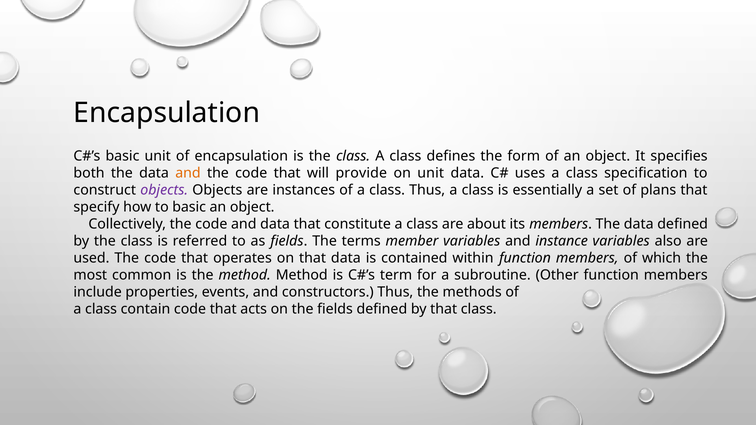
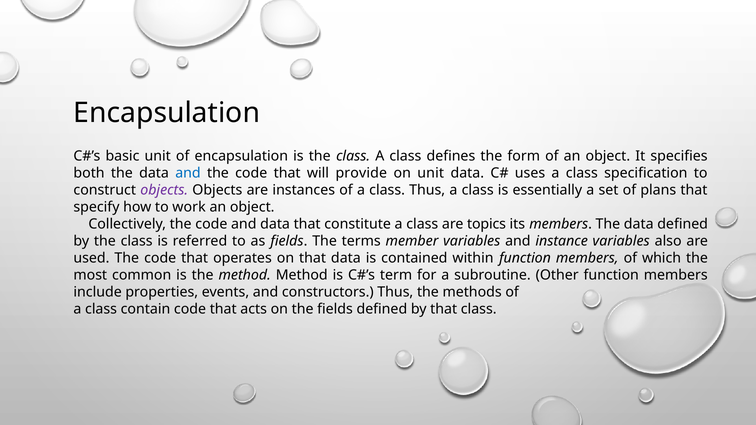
and colour: orange -> blue (188, 173)
to basic: basic -> work (189, 207)
about: about -> topics (487, 224)
